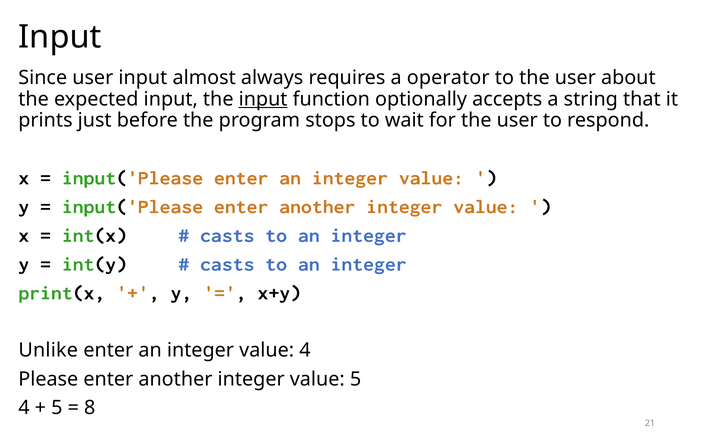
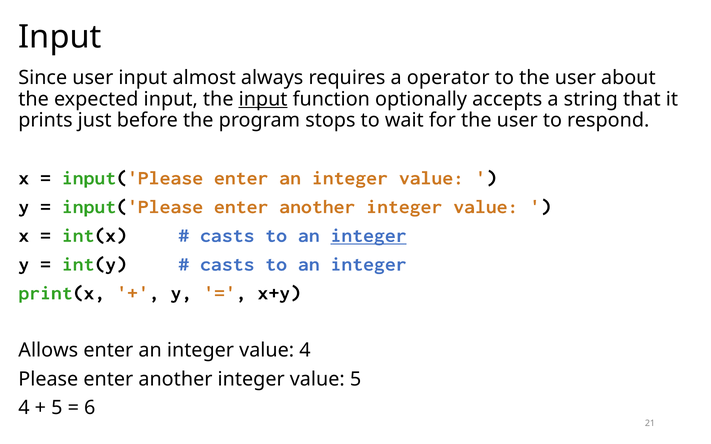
integer underline: none -> present (369, 236)
Unlike: Unlike -> Allows (48, 351)
8: 8 -> 6 (90, 408)
